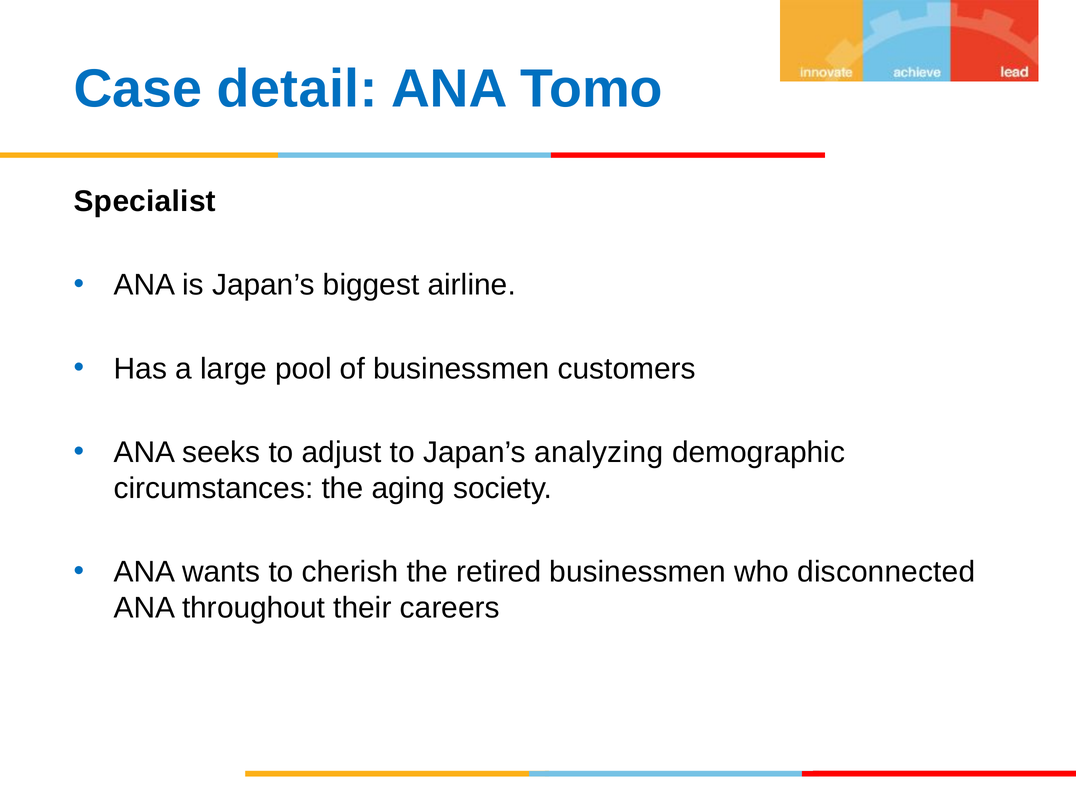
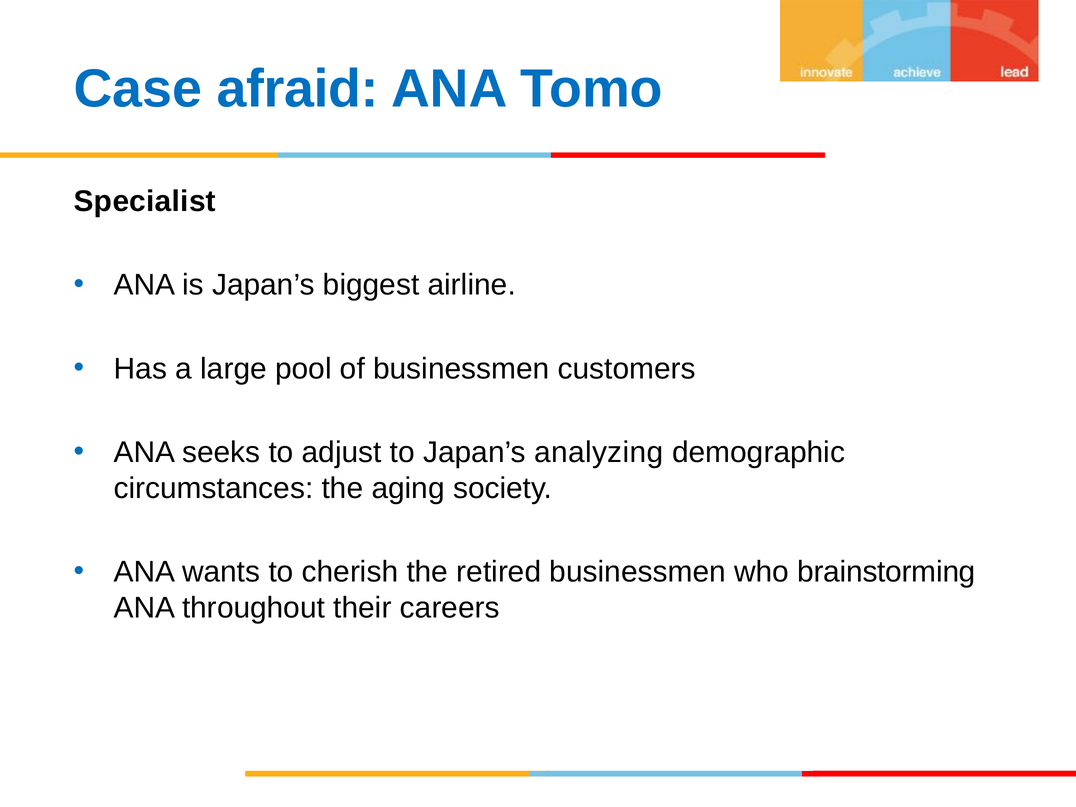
detail: detail -> afraid (298, 89)
disconnected: disconnected -> brainstorming (886, 572)
